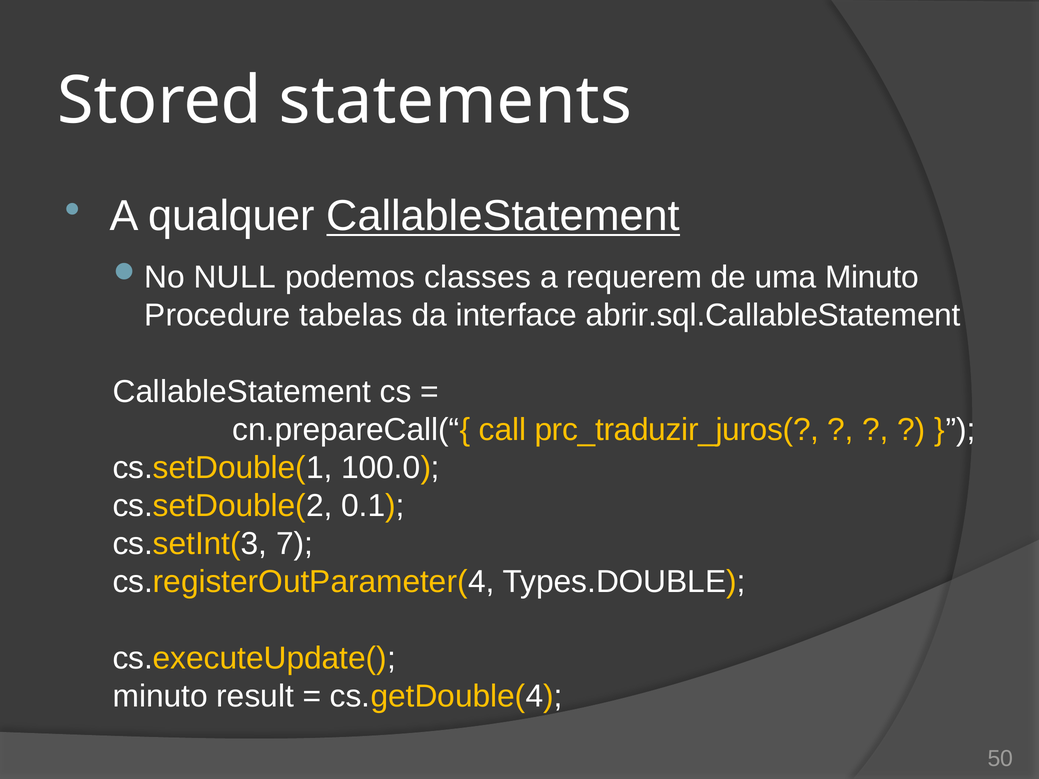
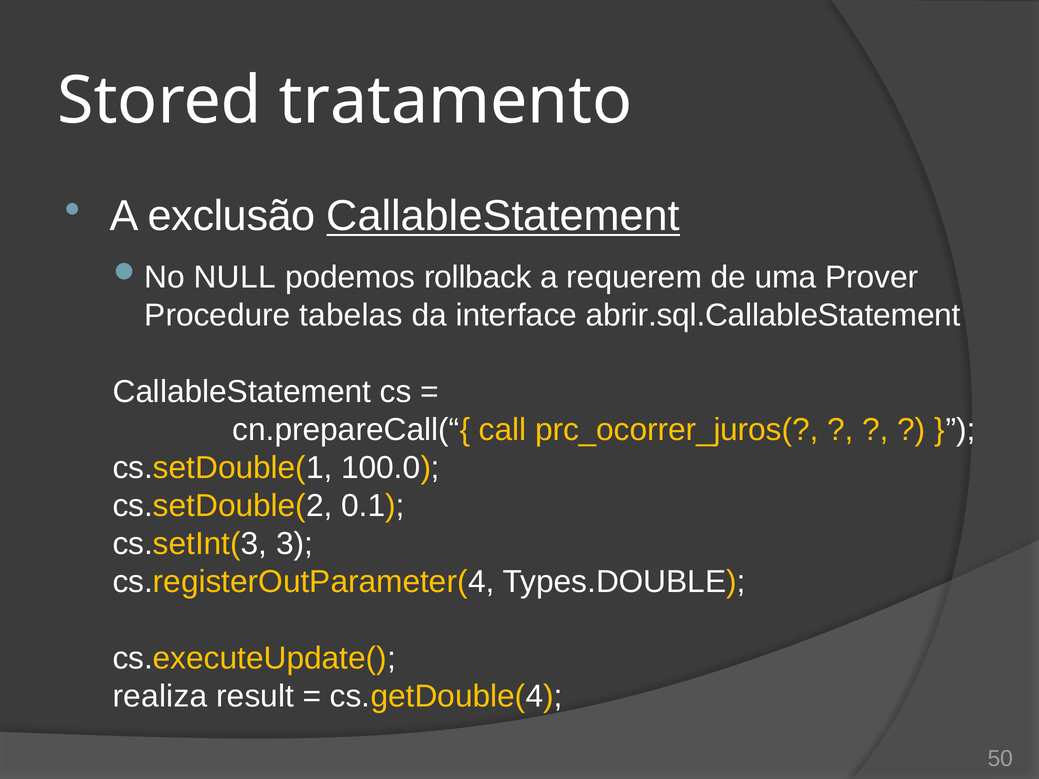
statements: statements -> tratamento (456, 101)
qualquer: qualquer -> exclusão (232, 216)
classes: classes -> rollback (478, 278)
uma Minuto: Minuto -> Prover (872, 278)
prc_traduzir_juros(: prc_traduzir_juros( -> prc_ocorrer_juros( (677, 430)
7: 7 -> 3 (295, 544)
minuto: minuto -> realiza (160, 696)
